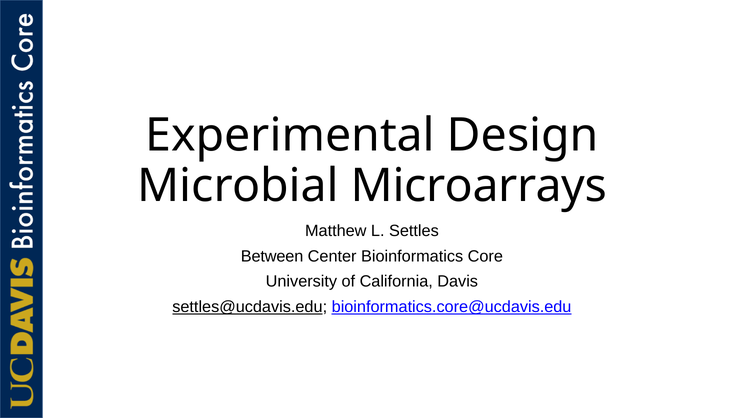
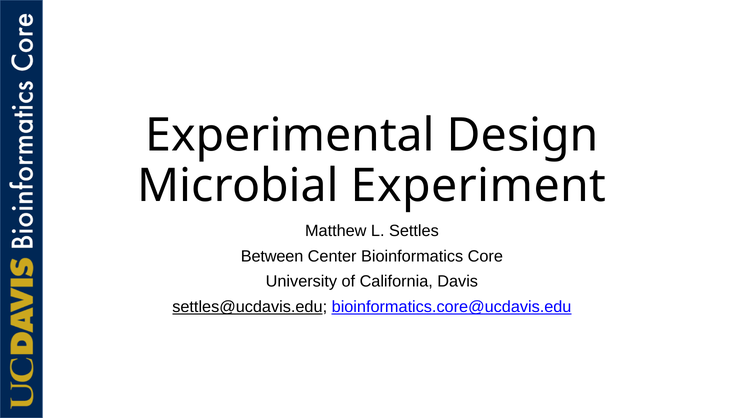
Microarrays: Microarrays -> Experiment (479, 186)
